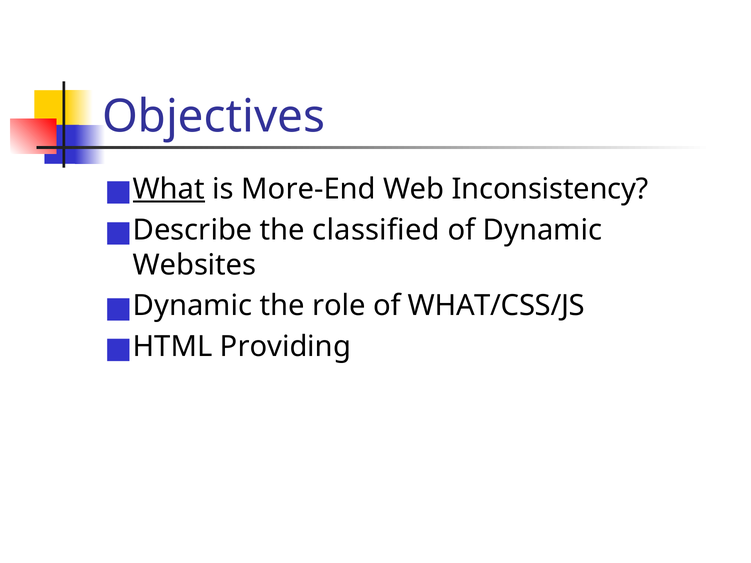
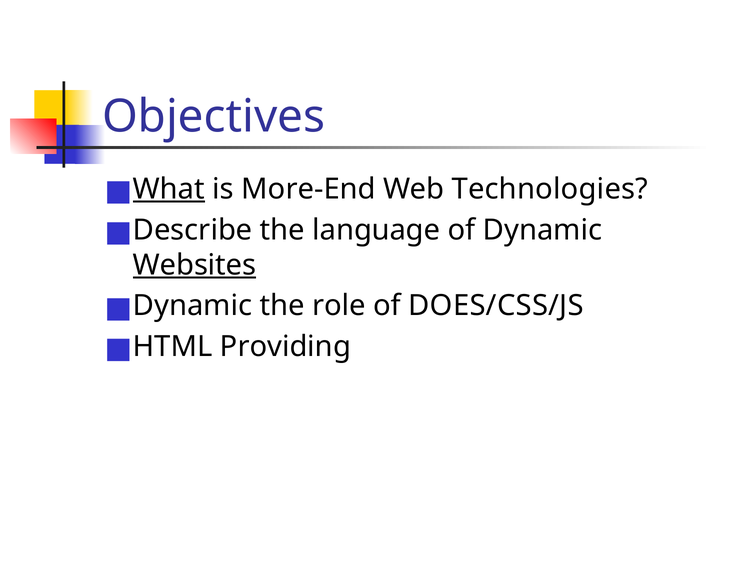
Inconsistency: Inconsistency -> Technologies (550, 189)
classified: classified -> language (376, 230)
Websites underline: none -> present (194, 265)
WHAT/CSS/JS: WHAT/CSS/JS -> DOES/CSS/JS (496, 306)
